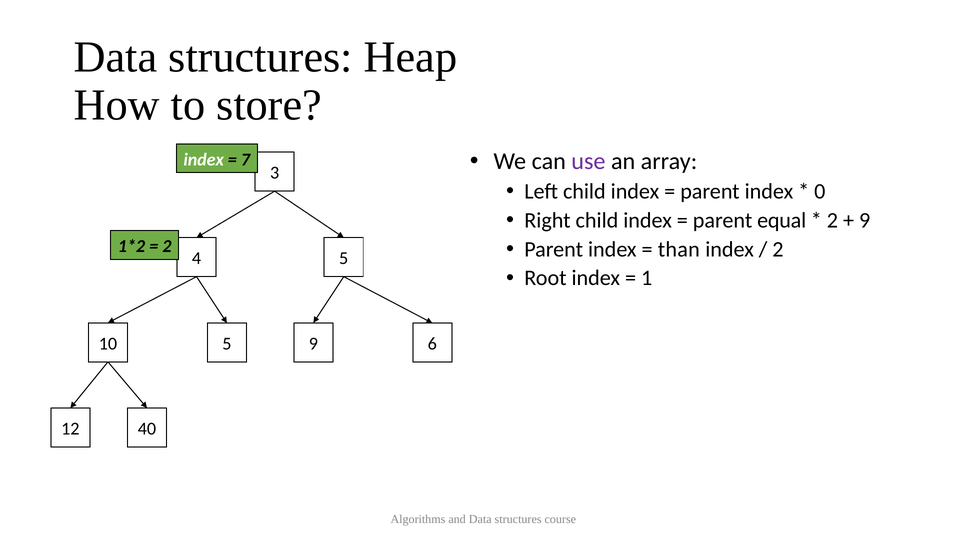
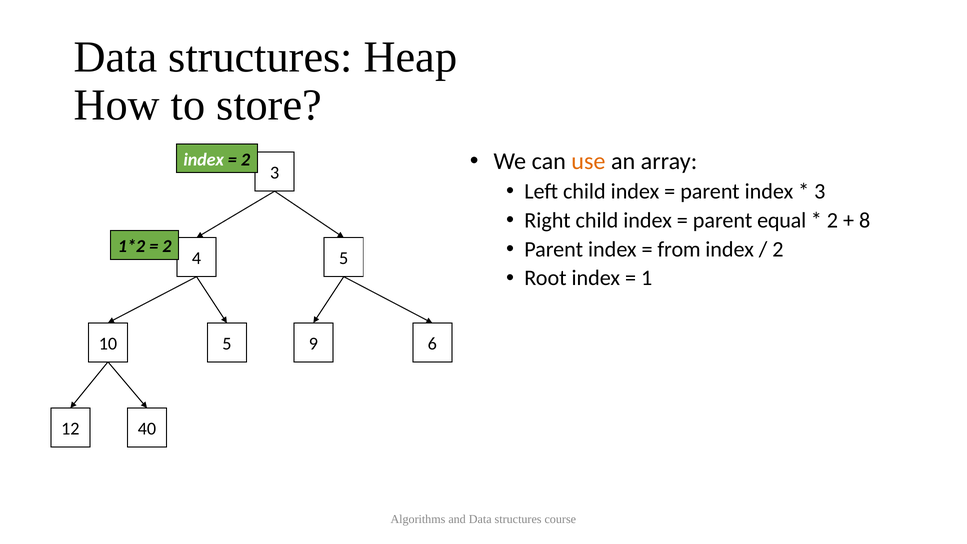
use colour: purple -> orange (588, 161)
7: 7 -> 2 (245, 160)
0: 0 -> 3 (820, 191)
9: 9 -> 8 (865, 220)
than: than -> from (679, 249)
